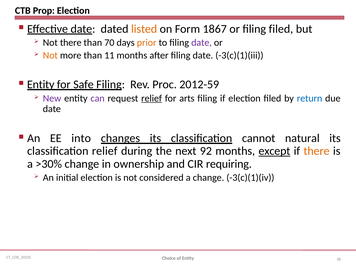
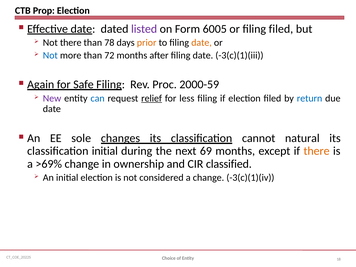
listed colour: orange -> purple (144, 29)
1867: 1867 -> 6005 (215, 29)
70: 70 -> 78 (109, 43)
date colour: purple -> orange (202, 43)
Not colour: orange -> blue (50, 55)
11: 11 -> 72 (109, 55)
Entity: Entity -> Again (41, 85)
2012-59: 2012-59 -> 2000-59 (199, 85)
can colour: purple -> blue (98, 98)
arts: arts -> less (187, 98)
into: into -> sole (81, 138)
classification relief: relief -> initial (105, 151)
92: 92 -> 69 (206, 151)
except underline: present -> none (274, 151)
>30%: >30% -> >69% (49, 164)
requiring: requiring -> classified (229, 164)
